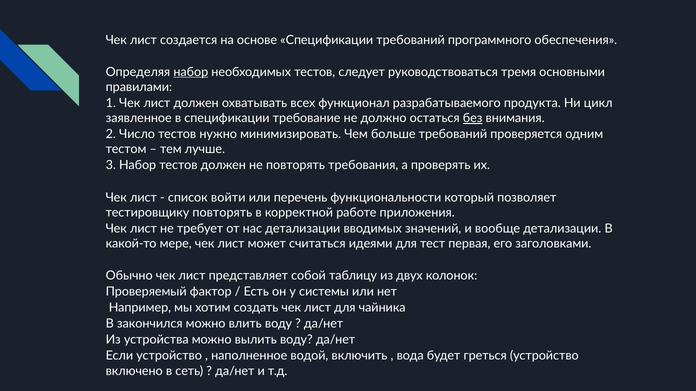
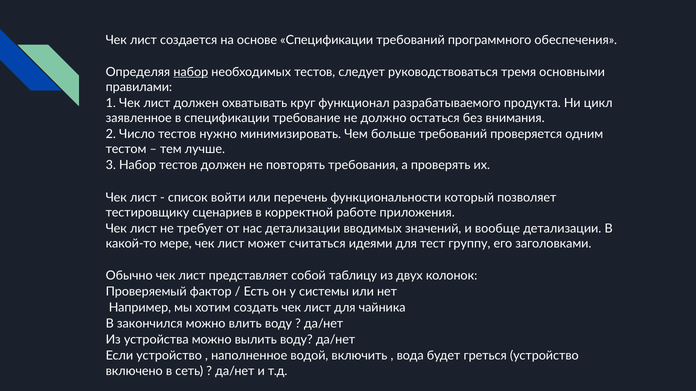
всех: всех -> круг (303, 103)
без underline: present -> none (473, 118)
тестировщику повторять: повторять -> сценариев (222, 213)
первая: первая -> группу (469, 244)
